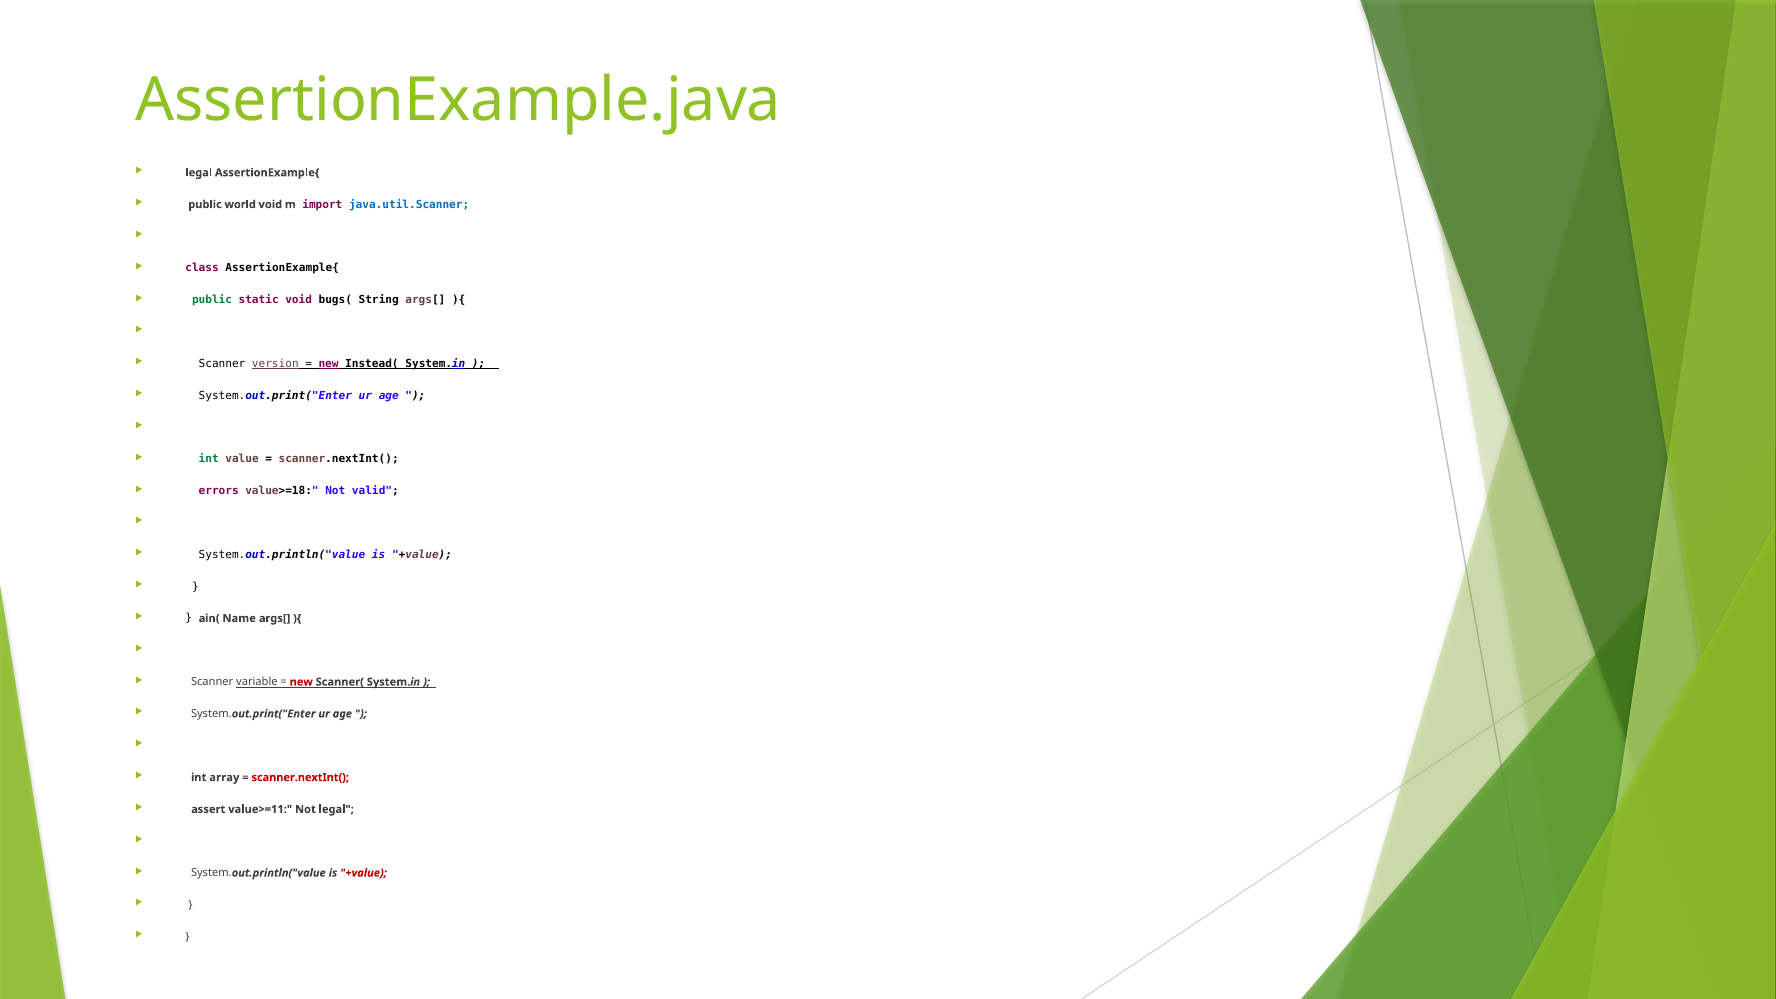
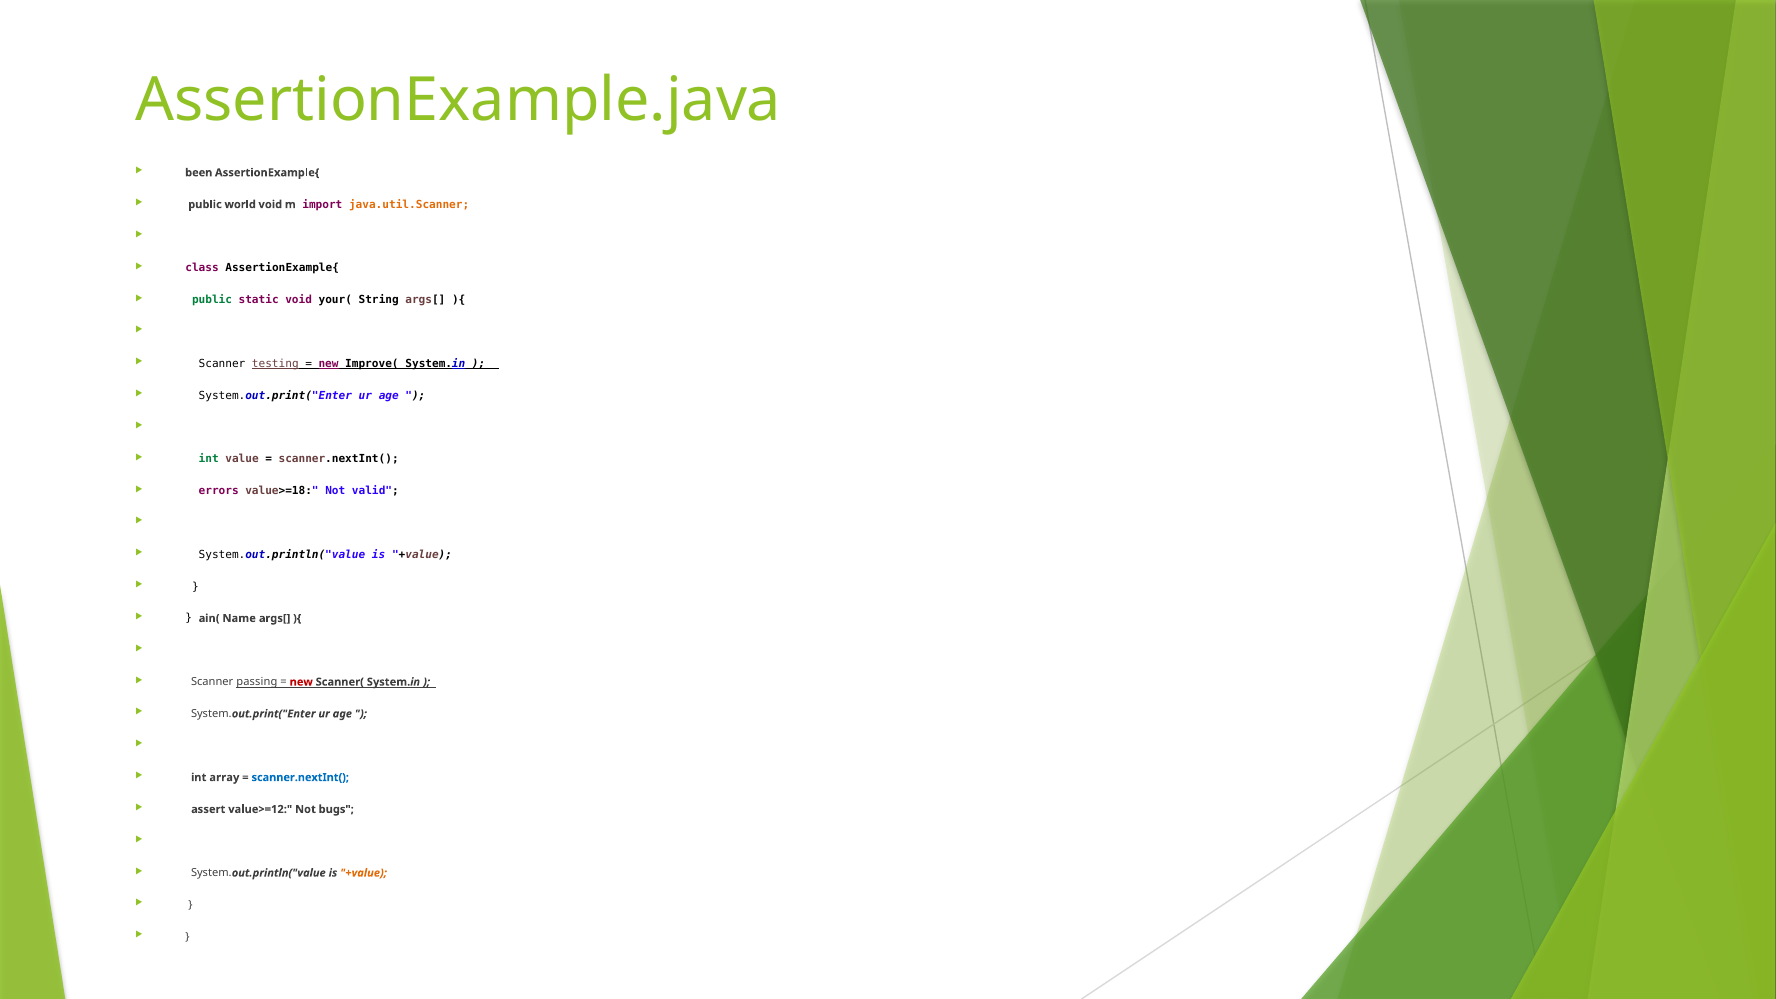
legal: legal -> been (199, 173)
java.util.Scanner colour: blue -> orange (409, 204)
bugs(: bugs( -> your( (335, 300)
version: version -> testing (275, 364)
Instead(: Instead( -> Improve( (372, 364)
variable: variable -> passing (257, 682)
scanner.nextInt( colour: red -> blue (300, 777)
value>=11: value>=11 -> value>=12 (260, 809)
Not legal: legal -> bugs (336, 809)
+value colour: red -> orange (364, 873)
